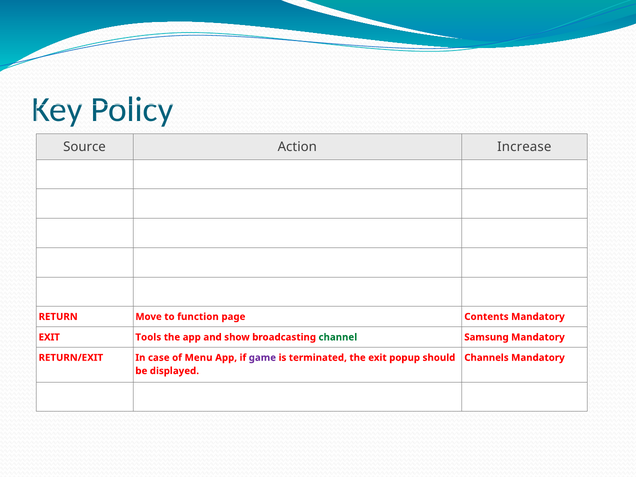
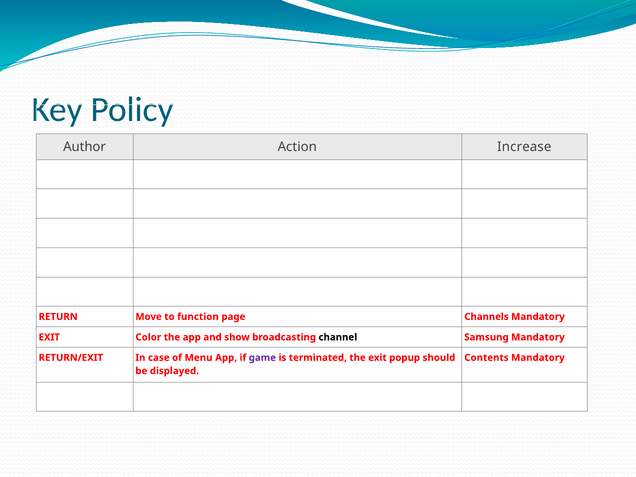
Source: Source -> Author (85, 147)
Contents: Contents -> Channels (486, 317)
Tools: Tools -> Color (148, 337)
channel colour: green -> black (338, 337)
Channels: Channels -> Contents (486, 358)
